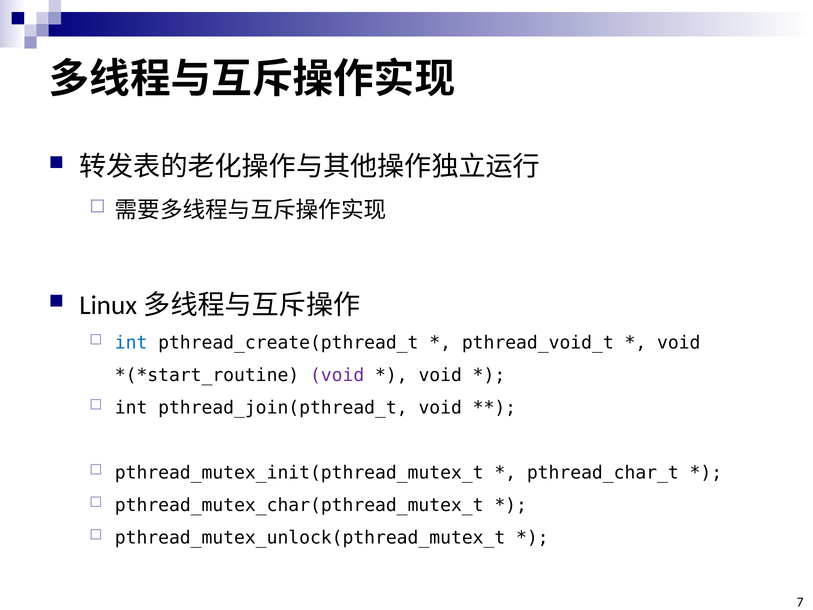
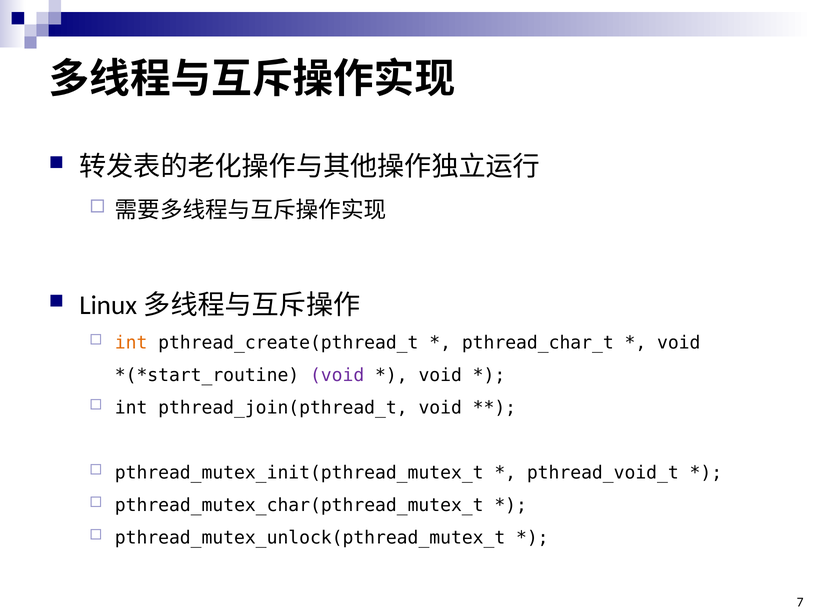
int colour: blue -> orange (131, 342)
pthread_void_t: pthread_void_t -> pthread_char_t (538, 342)
pthread_char_t: pthread_char_t -> pthread_void_t (603, 472)
